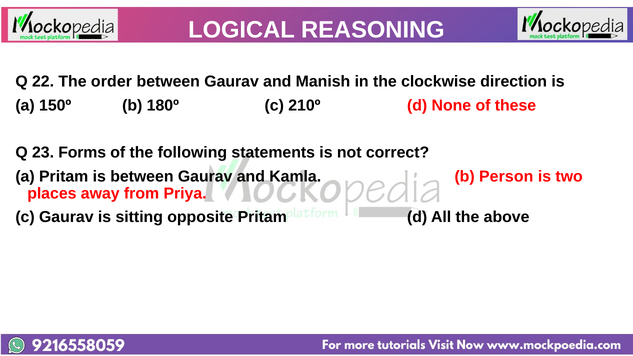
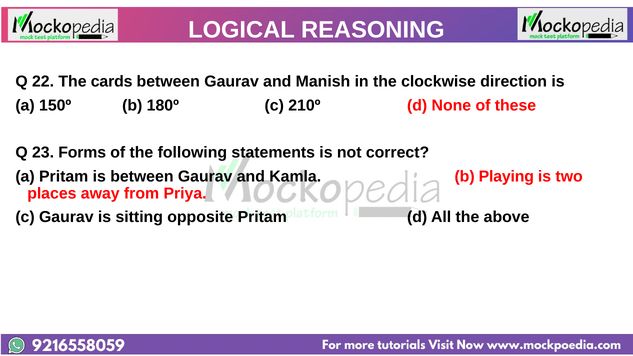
order: order -> cards (112, 82)
Person: Person -> Playing (506, 176)
